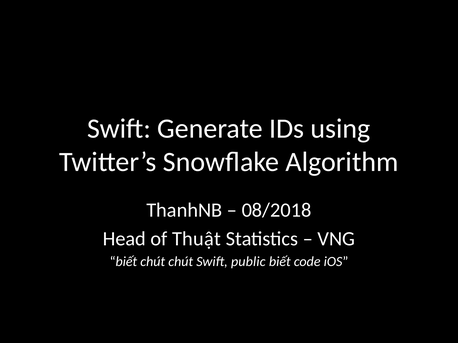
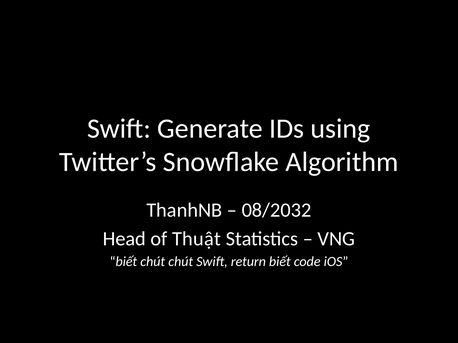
08/2018: 08/2018 -> 08/2032 (277, 211)
public: public -> return (248, 262)
